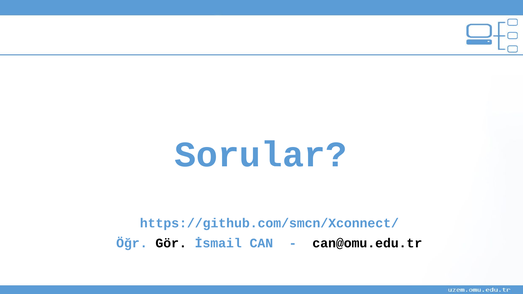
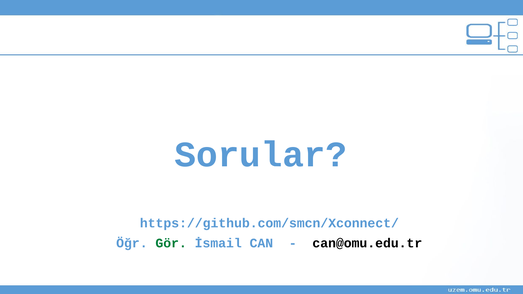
Gör colour: black -> green (171, 243)
